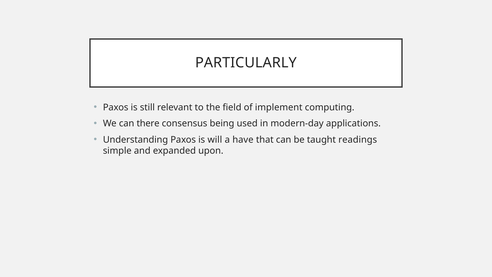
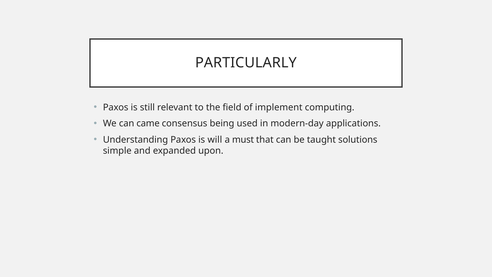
there: there -> came (148, 123)
have: have -> must (243, 140)
readings: readings -> solutions (358, 140)
